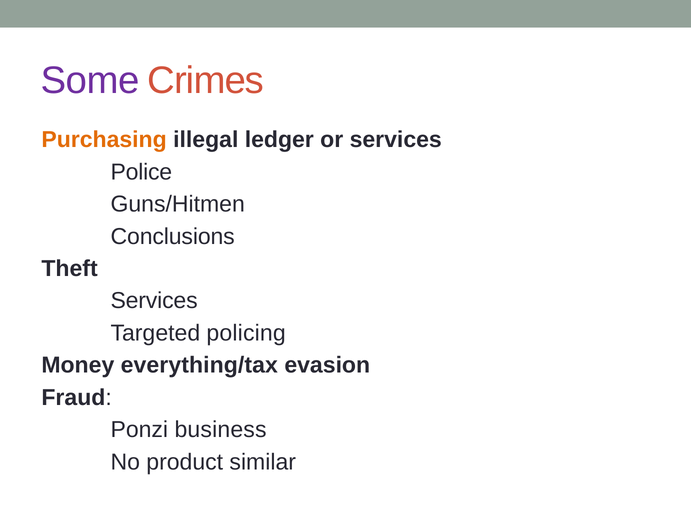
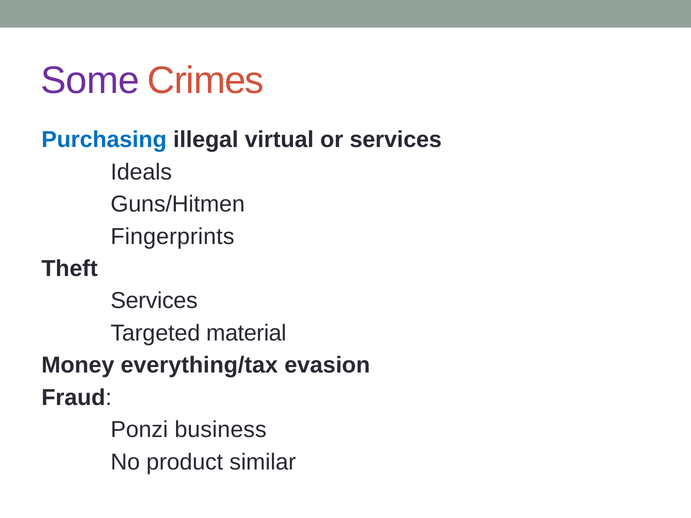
Purchasing colour: orange -> blue (104, 140)
ledger: ledger -> virtual (279, 140)
Police: Police -> Ideals (141, 172)
Conclusions: Conclusions -> Fingerprints (172, 237)
policing: policing -> material (246, 333)
